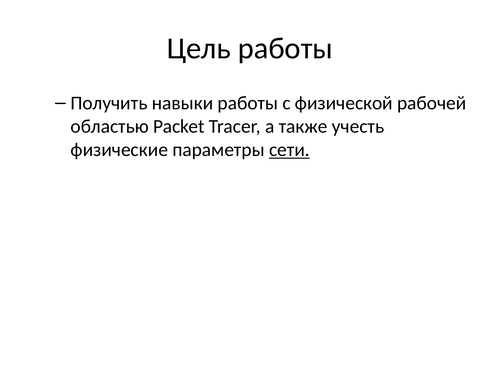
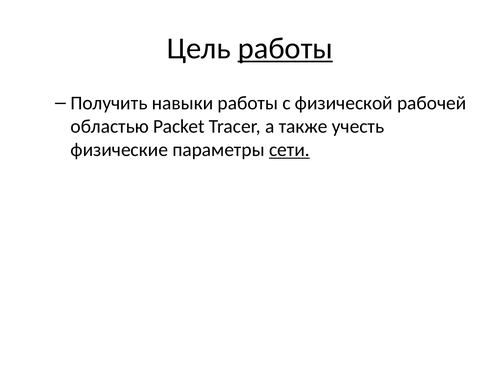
работы underline: none -> present (285, 48)
